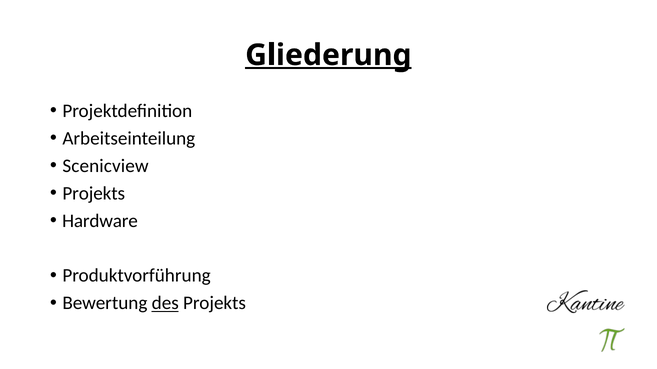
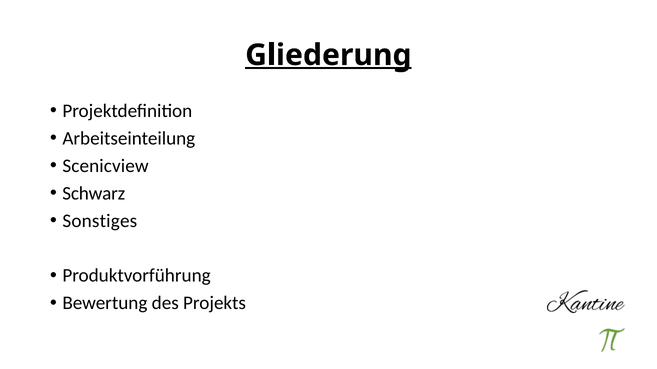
Projekts: Projekts -> Schwarz (94, 194)
Hardware: Hardware -> Sonstiges (100, 221)
des underline: present -> none (165, 304)
